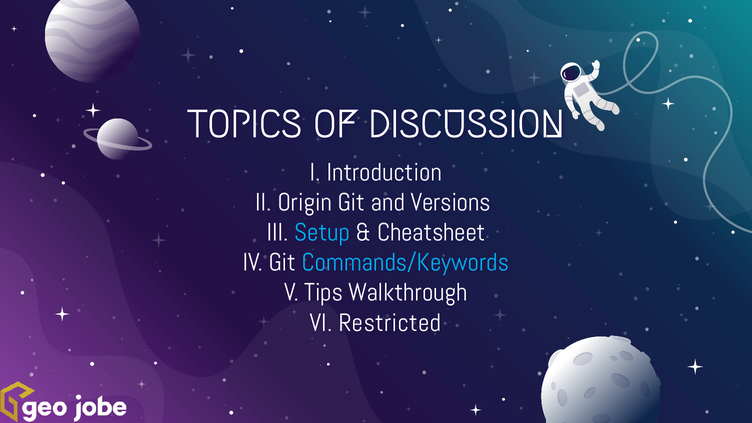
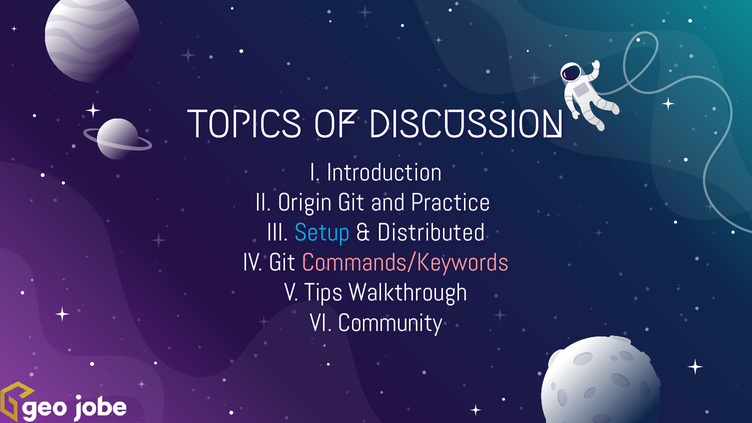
Versions: Versions -> Practice (451, 202)
Cheatsheet: Cheatsheet -> Distributed (431, 233)
Commands/Keywords colour: light blue -> pink (406, 263)
Restricted: Restricted -> Community (390, 323)
